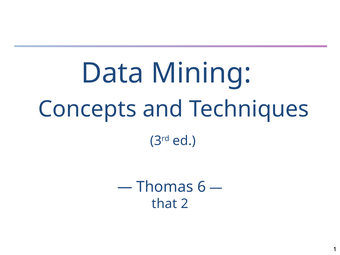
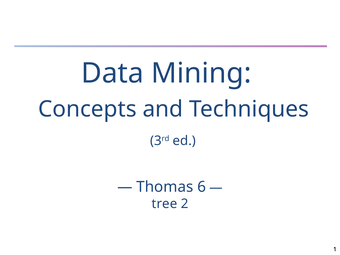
that: that -> tree (164, 204)
